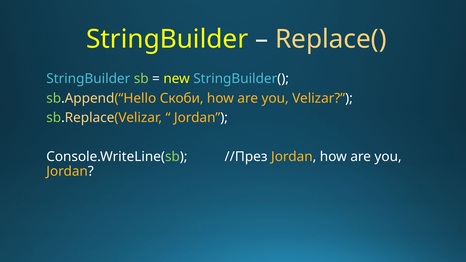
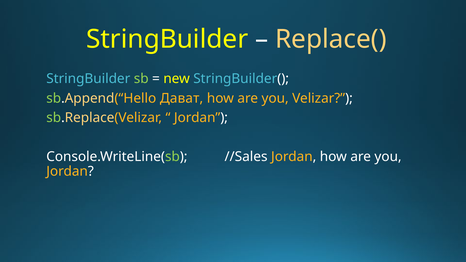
Скоби: Скоби -> Дават (182, 98)
//През: //През -> //Sales (246, 157)
